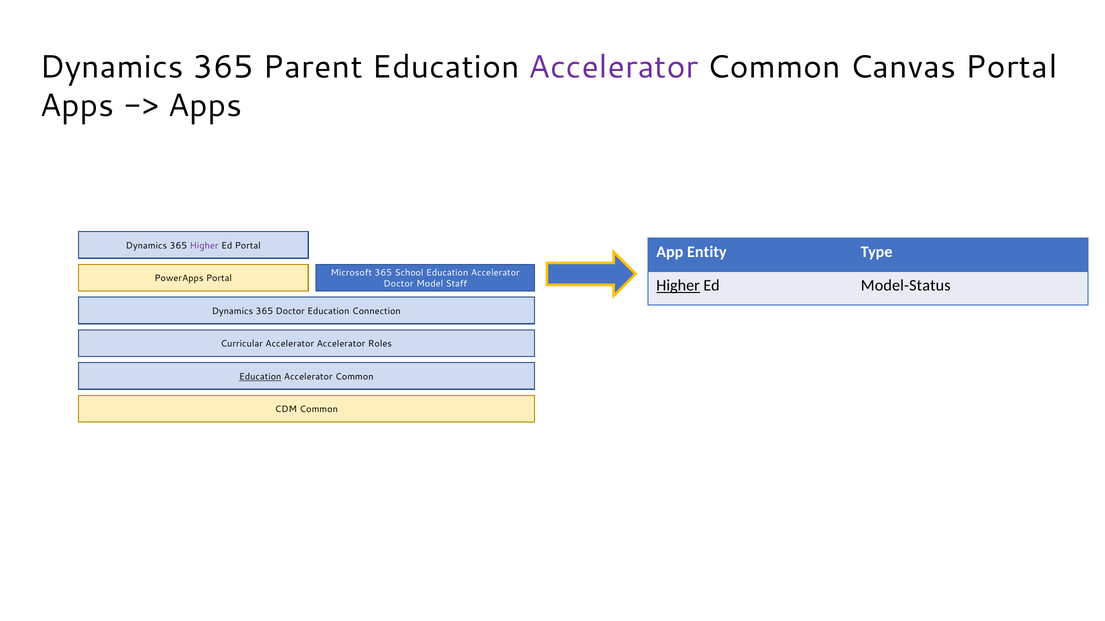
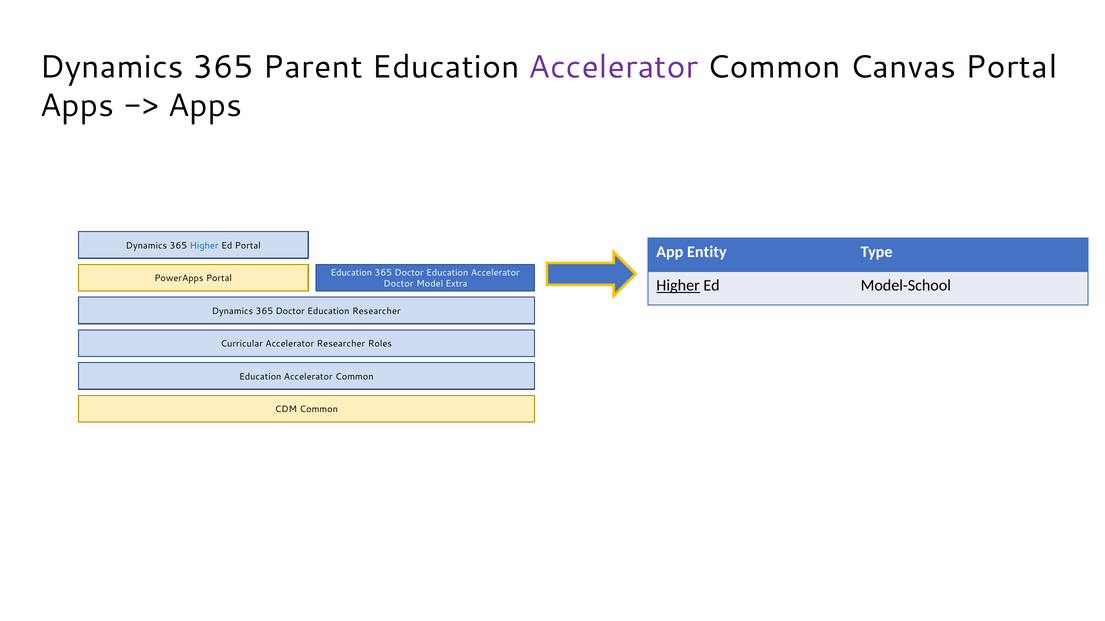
Higher colour: purple -> blue (204, 246)
Microsoft: Microsoft -> Education (351, 273)
School: School -> Doctor (409, 273)
Model-Status: Model-Status -> Model-School (906, 286)
Staff: Staff -> Extra (456, 284)
Education Connection: Connection -> Researcher (376, 311)
Accelerator Accelerator: Accelerator -> Researcher (341, 344)
Education underline: present -> none (260, 377)
